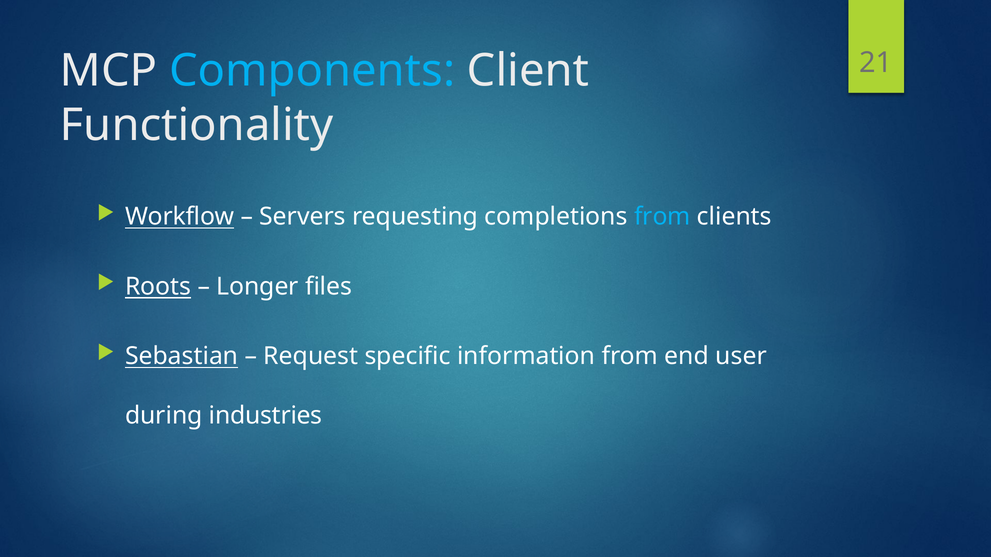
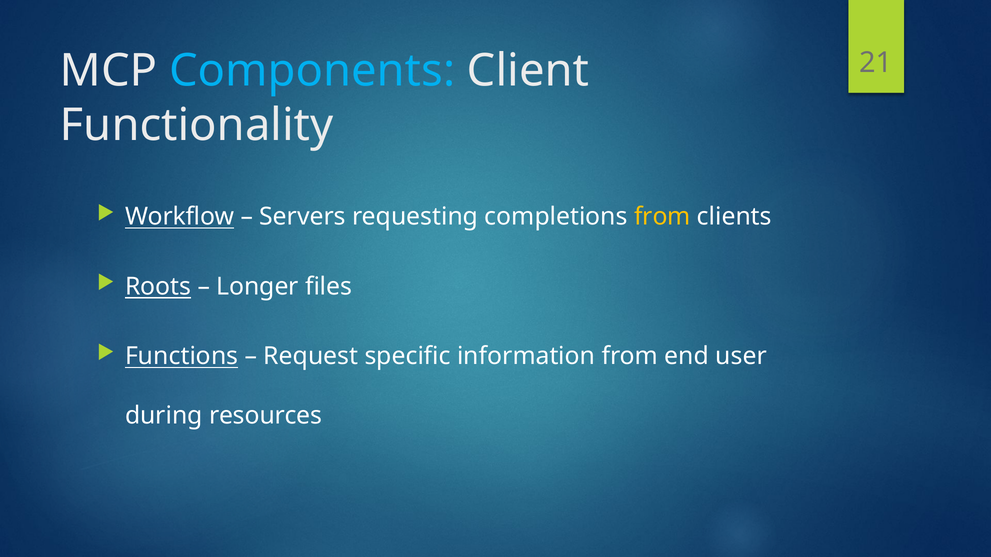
from colour: light blue -> yellow (662, 217)
Sebastian: Sebastian -> Functions (182, 357)
industries: industries -> resources (266, 416)
